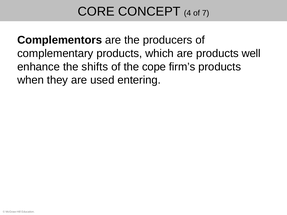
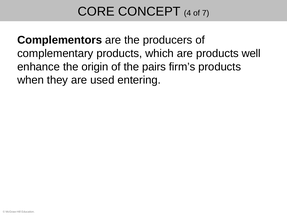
shifts: shifts -> origin (95, 67)
cope: cope -> pairs (154, 67)
